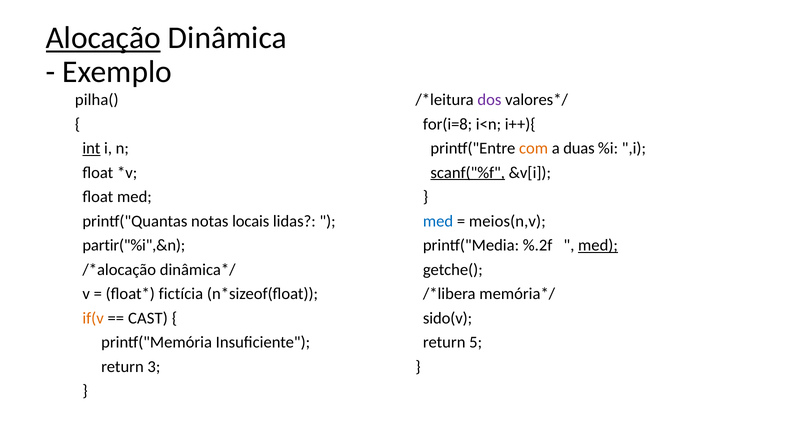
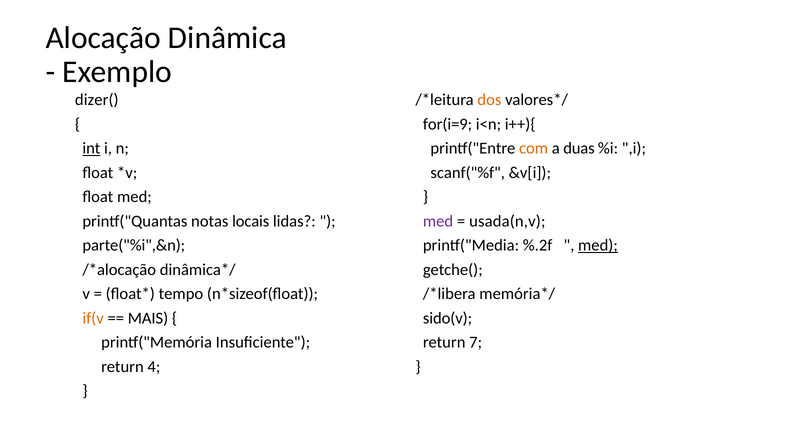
Alocação underline: present -> none (103, 38)
pilha(: pilha( -> dizer( (97, 100)
dos colour: purple -> orange (489, 100)
for(i=8: for(i=8 -> for(i=9 (448, 124)
scanf("%f underline: present -> none (468, 172)
med colour: blue -> purple (438, 221)
meios(n,v: meios(n,v -> usada(n,v (507, 221)
partir("%i",&n: partir("%i",&n -> parte("%i",&n (134, 245)
fictícia: fictícia -> tempo (181, 294)
CAST: CAST -> MAIS (148, 318)
5: 5 -> 7 (476, 342)
3: 3 -> 4 (154, 366)
